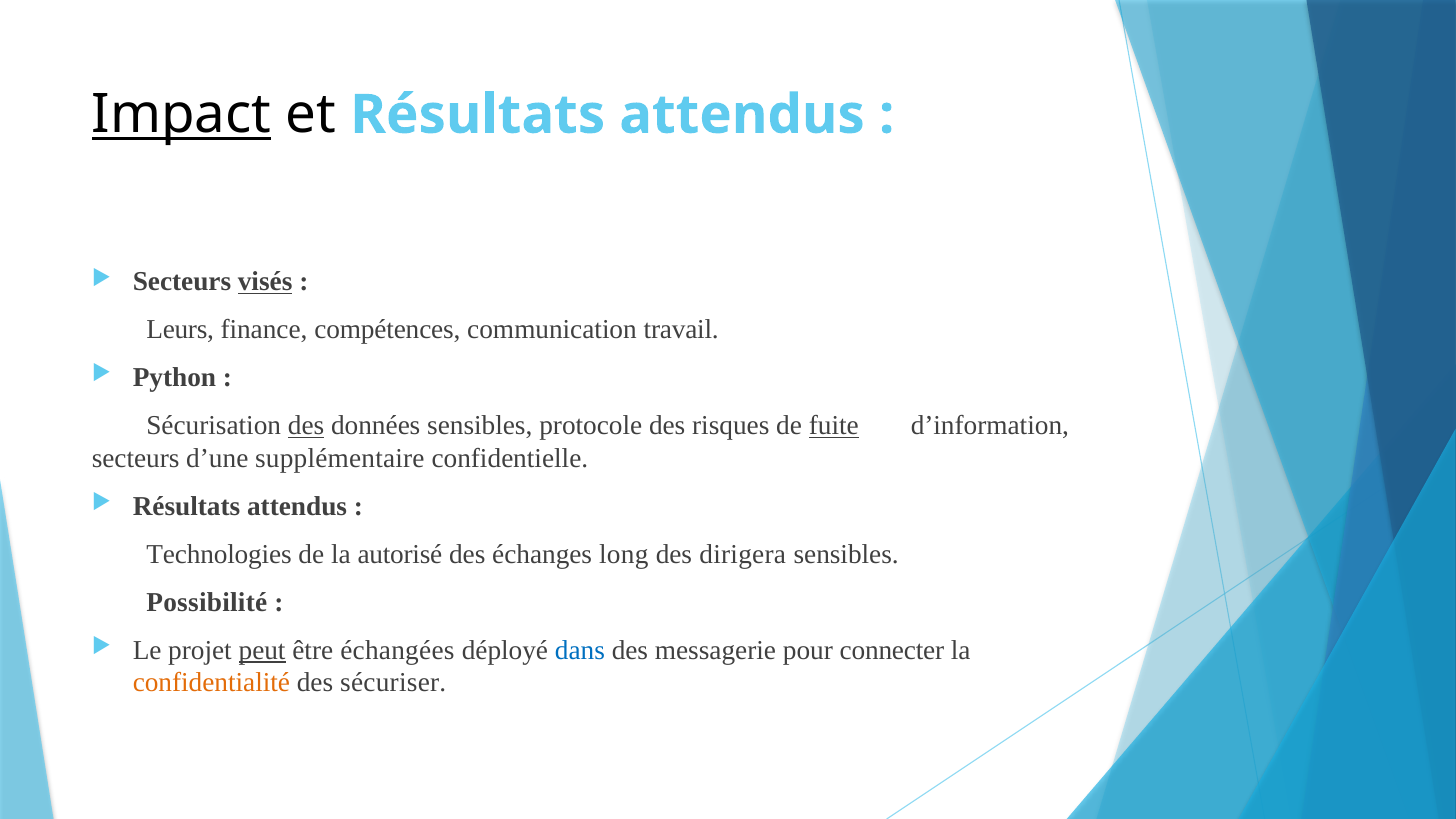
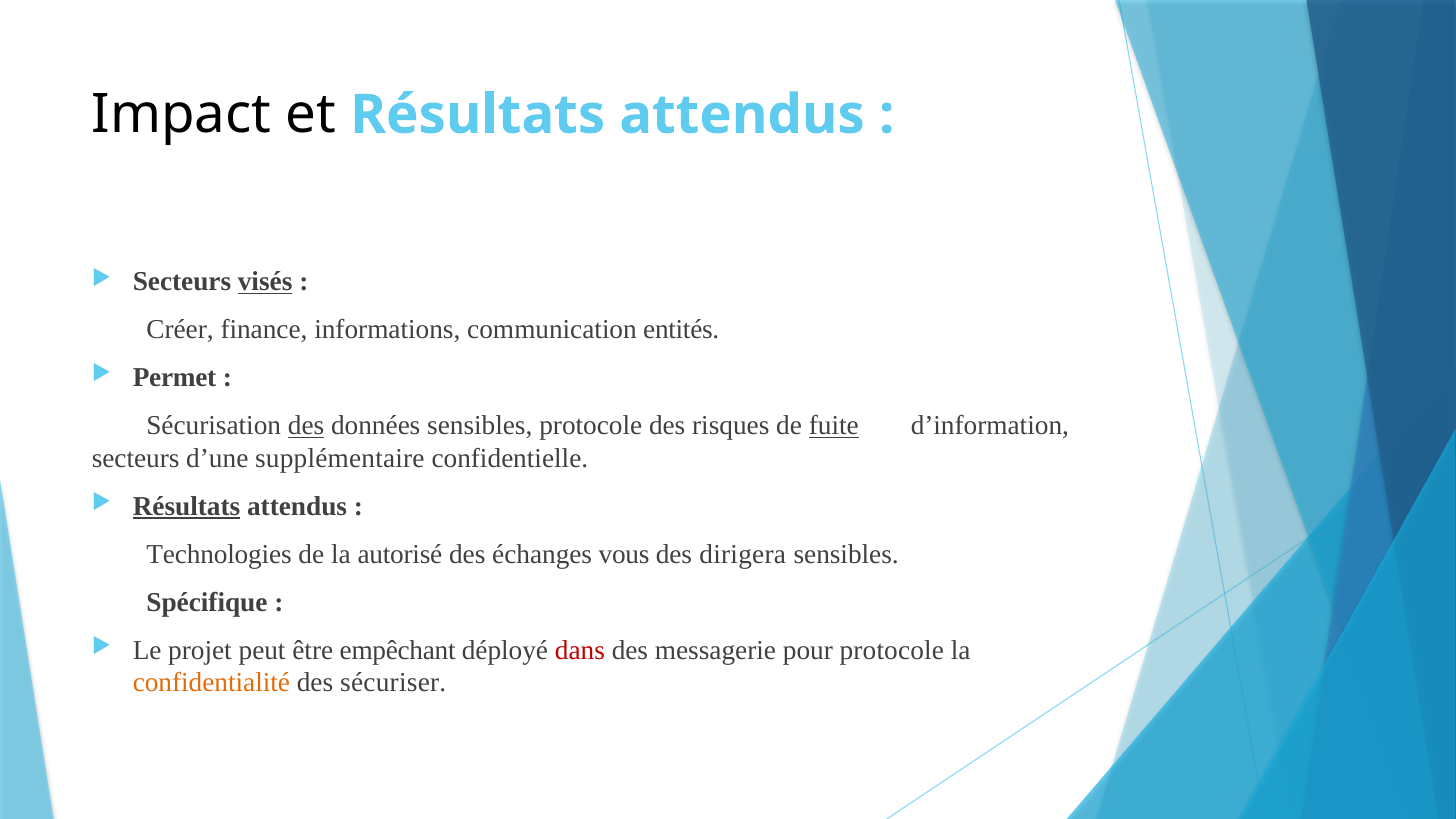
Impact underline: present -> none (182, 115)
Leurs: Leurs -> Créer (180, 330)
compétences: compétences -> informations (387, 330)
travail: travail -> entités (681, 330)
Python: Python -> Permet (175, 378)
Résultats underline: none -> present (187, 506)
long: long -> vous (624, 554)
Possibilité: Possibilité -> Spécifique (207, 602)
peut underline: present -> none (262, 650)
échangées: échangées -> empêchant (398, 650)
dans colour: blue -> red (580, 650)
pour connecter: connecter -> protocole (892, 650)
